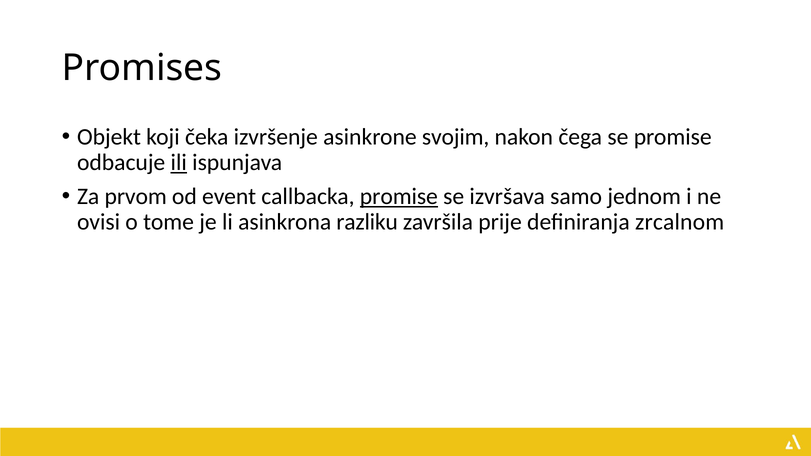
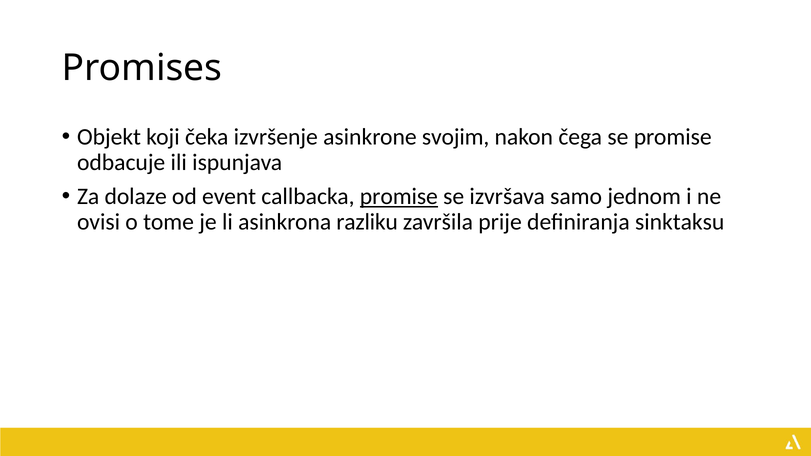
ili underline: present -> none (179, 163)
prvom: prvom -> dolaze (136, 197)
zrcalnom: zrcalnom -> sinktaksu (680, 222)
